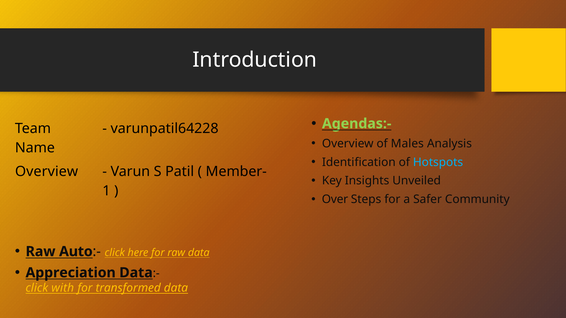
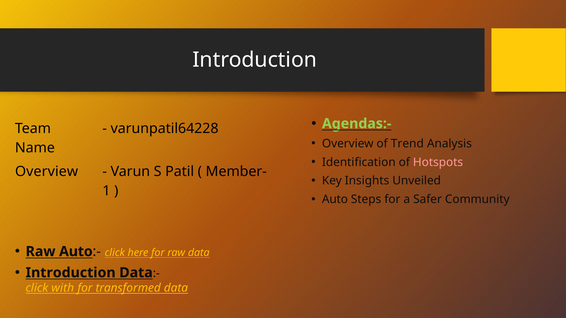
Males: Males -> Trend (407, 144)
Hotspots colour: light blue -> pink (438, 162)
Over: Over -> Auto (335, 200)
Appreciation: Appreciation -> Introduction (71, 273)
